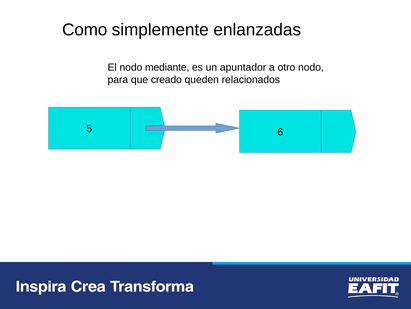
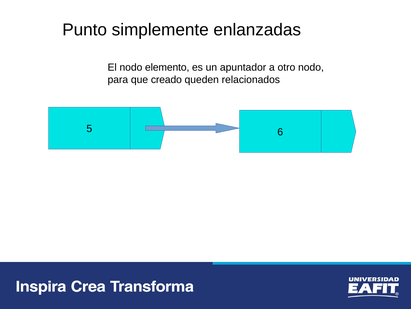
Como: Como -> Punto (85, 30)
mediante: mediante -> elemento (167, 67)
